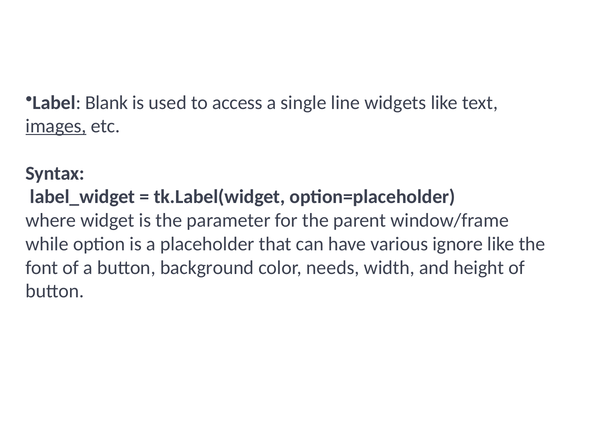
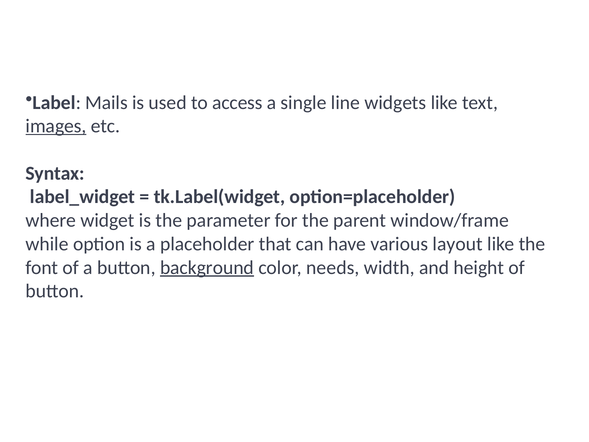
Blank: Blank -> Mails (107, 102)
ignore: ignore -> layout (458, 244)
background underline: none -> present (207, 267)
